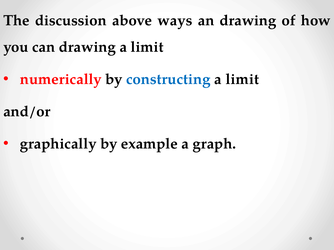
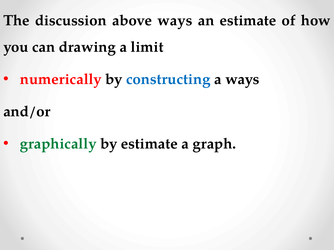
an drawing: drawing -> estimate (248, 20)
limit: limit -> ways (242, 79)
graphically colour: black -> green (58, 144)
by example: example -> estimate (149, 144)
